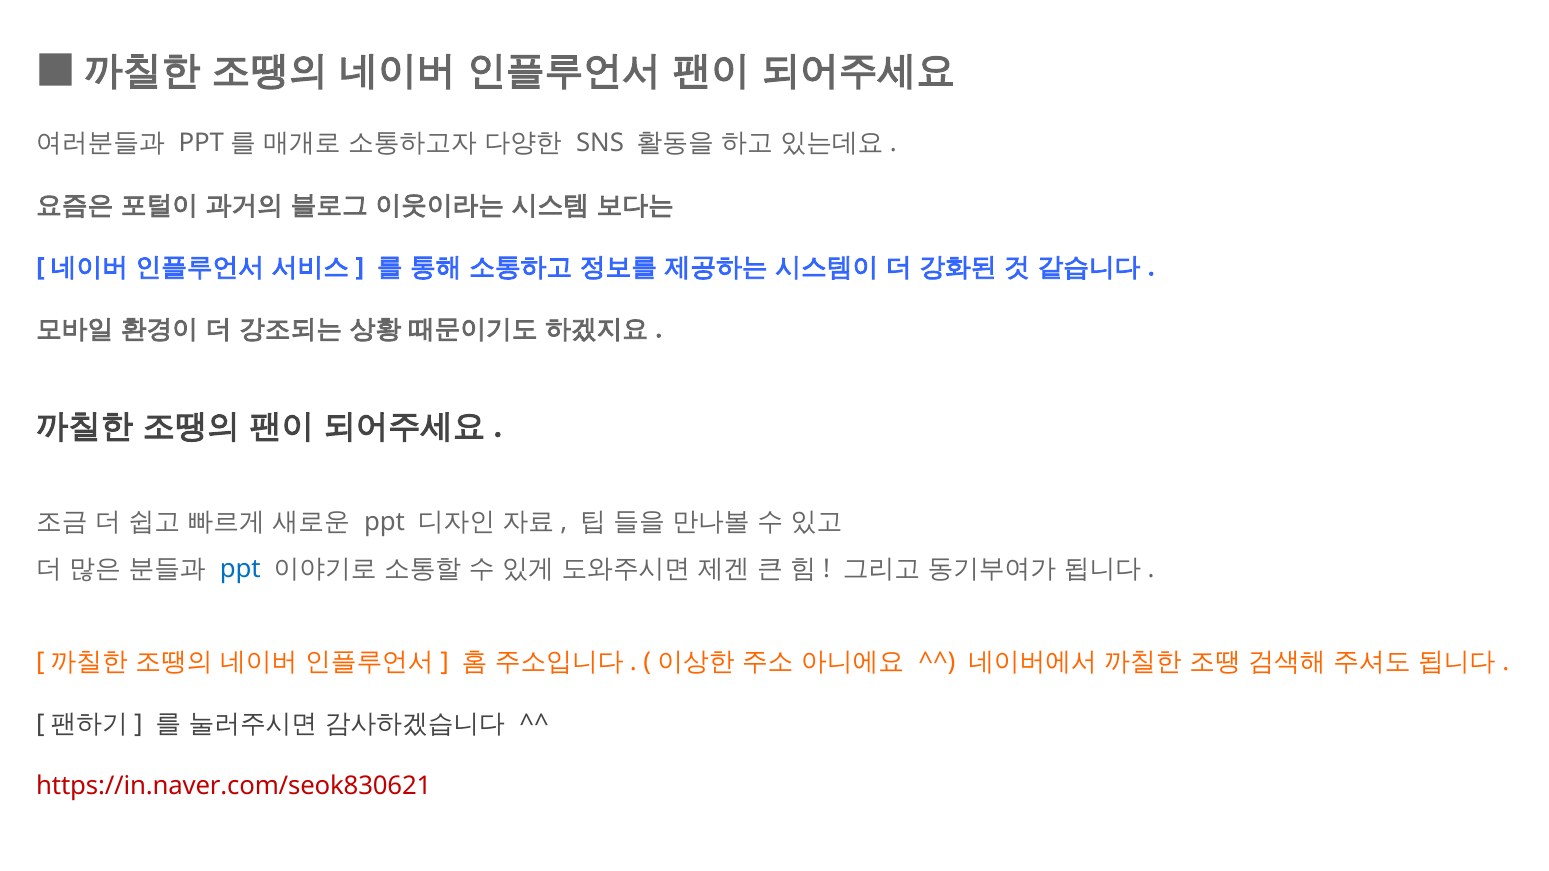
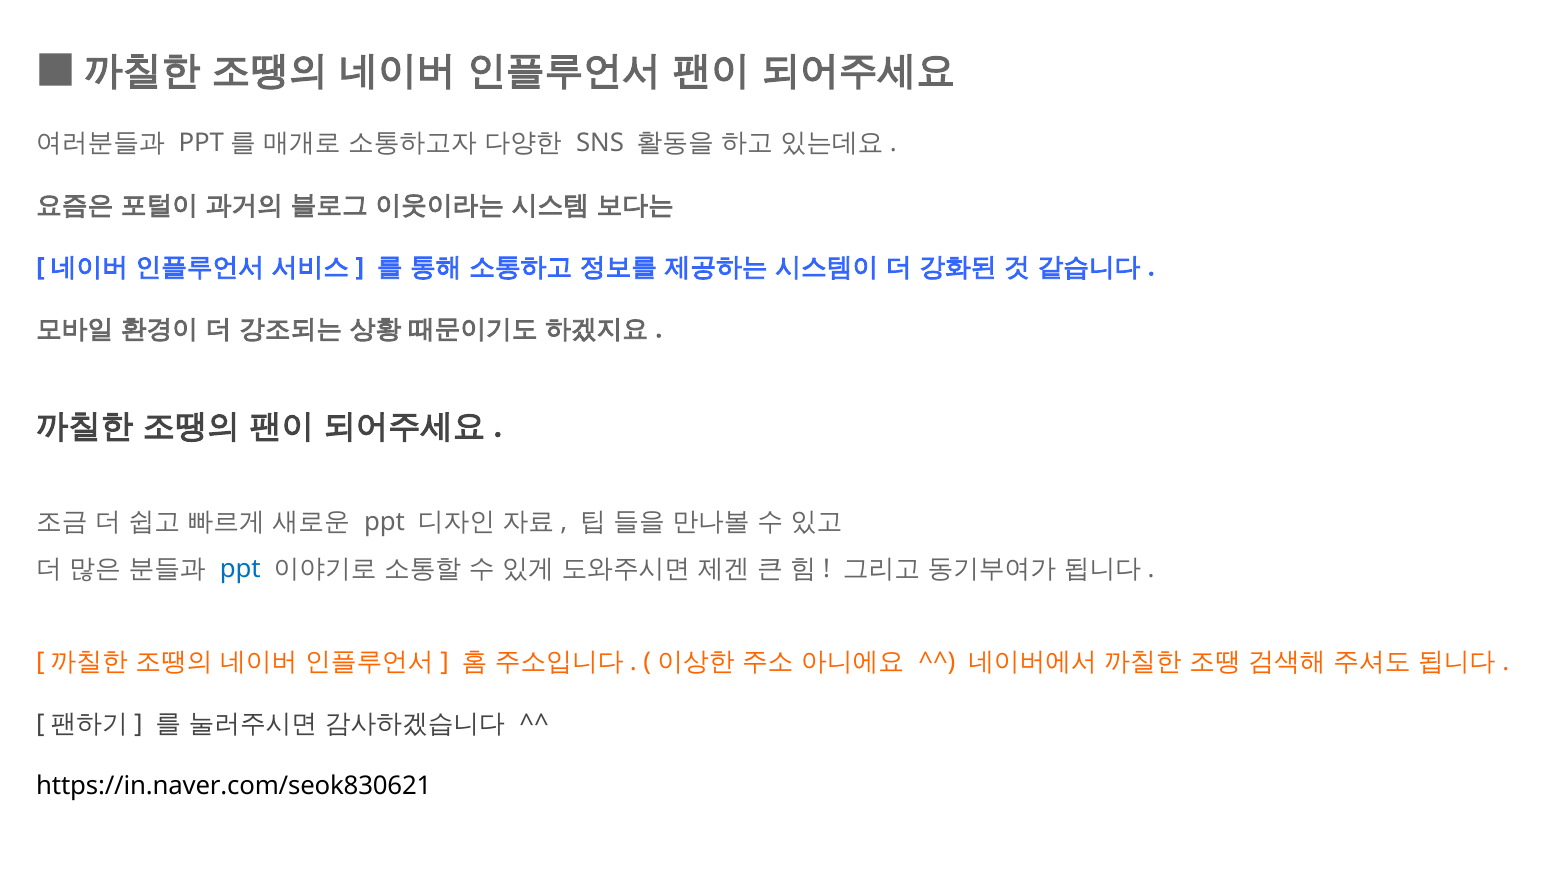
https://in.naver.com/seok830621 colour: red -> black (234, 786)
